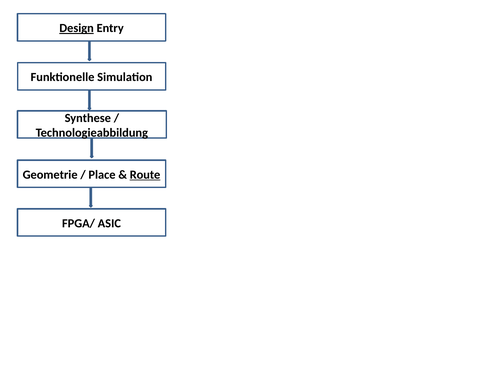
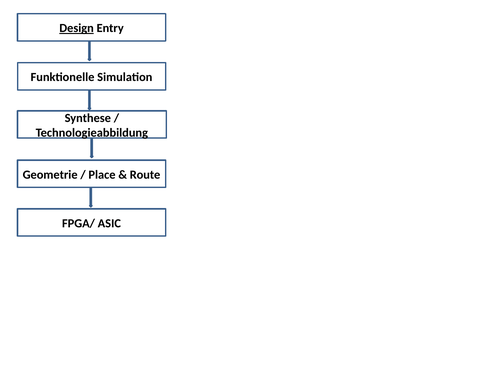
Route underline: present -> none (145, 175)
